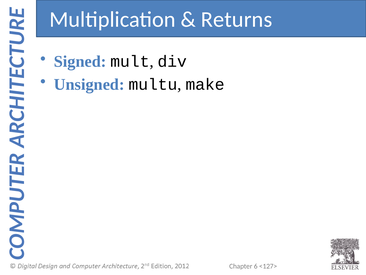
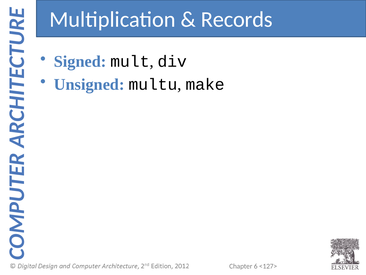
Returns: Returns -> Records (237, 20)
